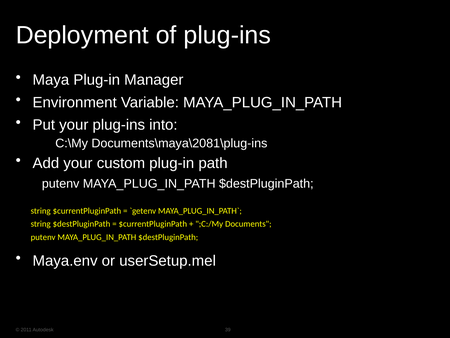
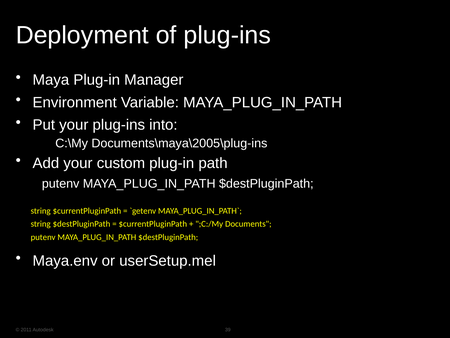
Documents\maya\2081\plug-ins: Documents\maya\2081\plug-ins -> Documents\maya\2005\plug-ins (179, 143)
